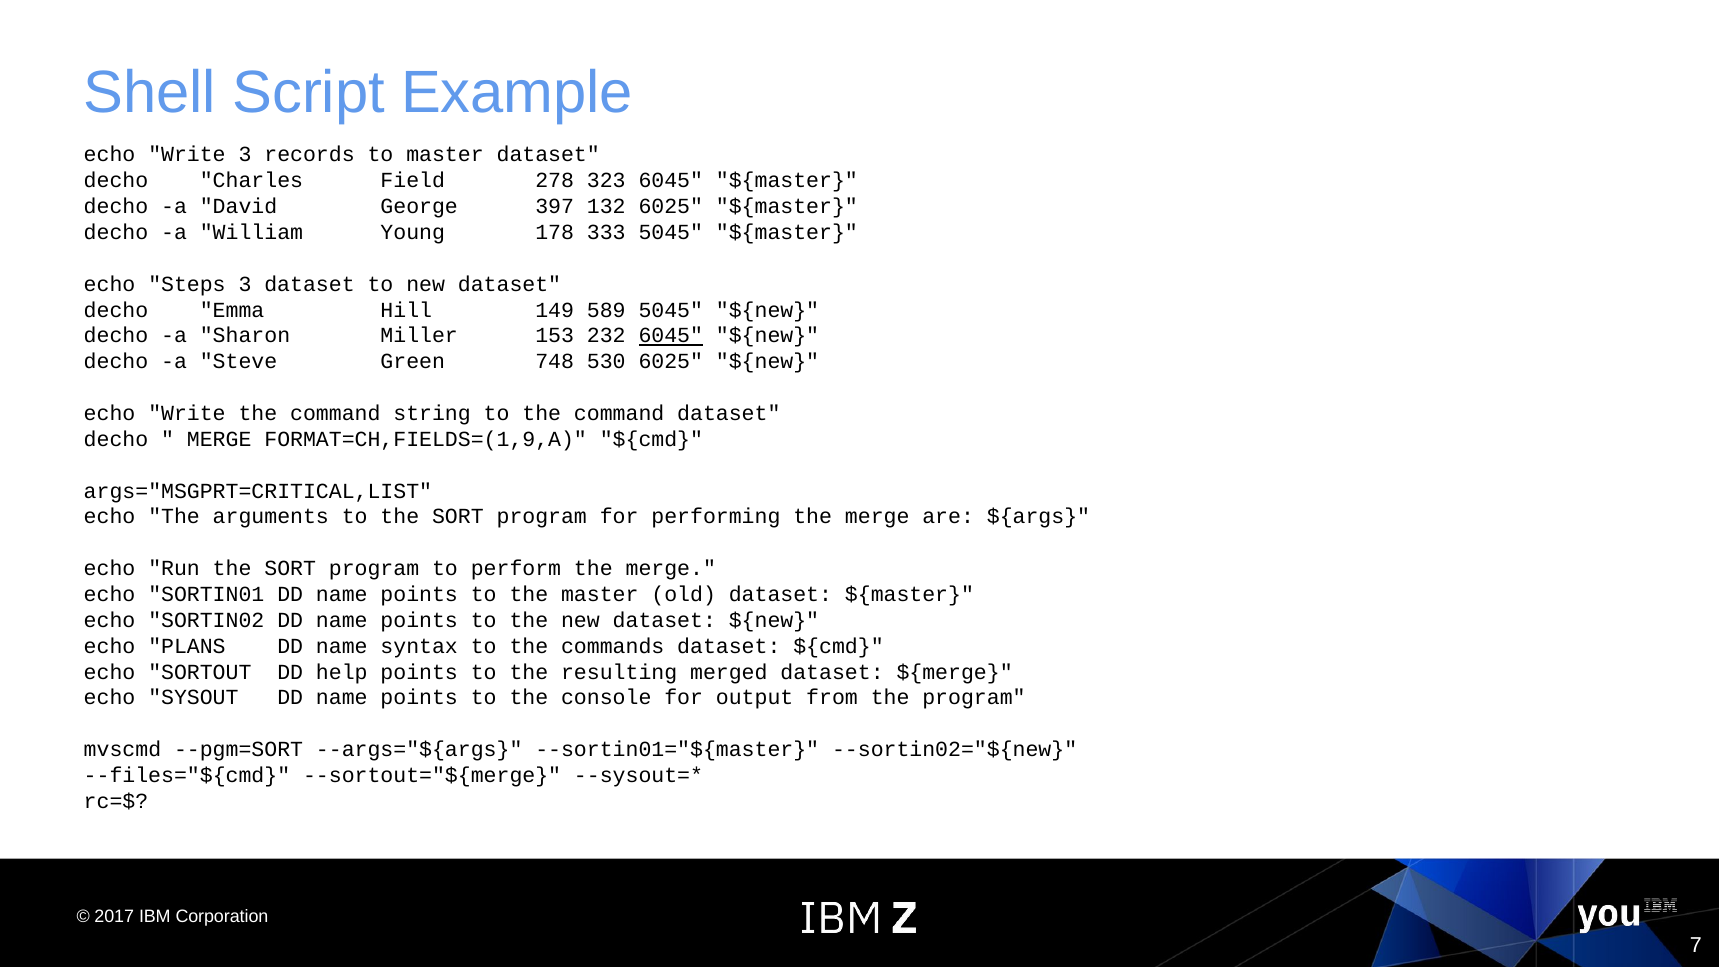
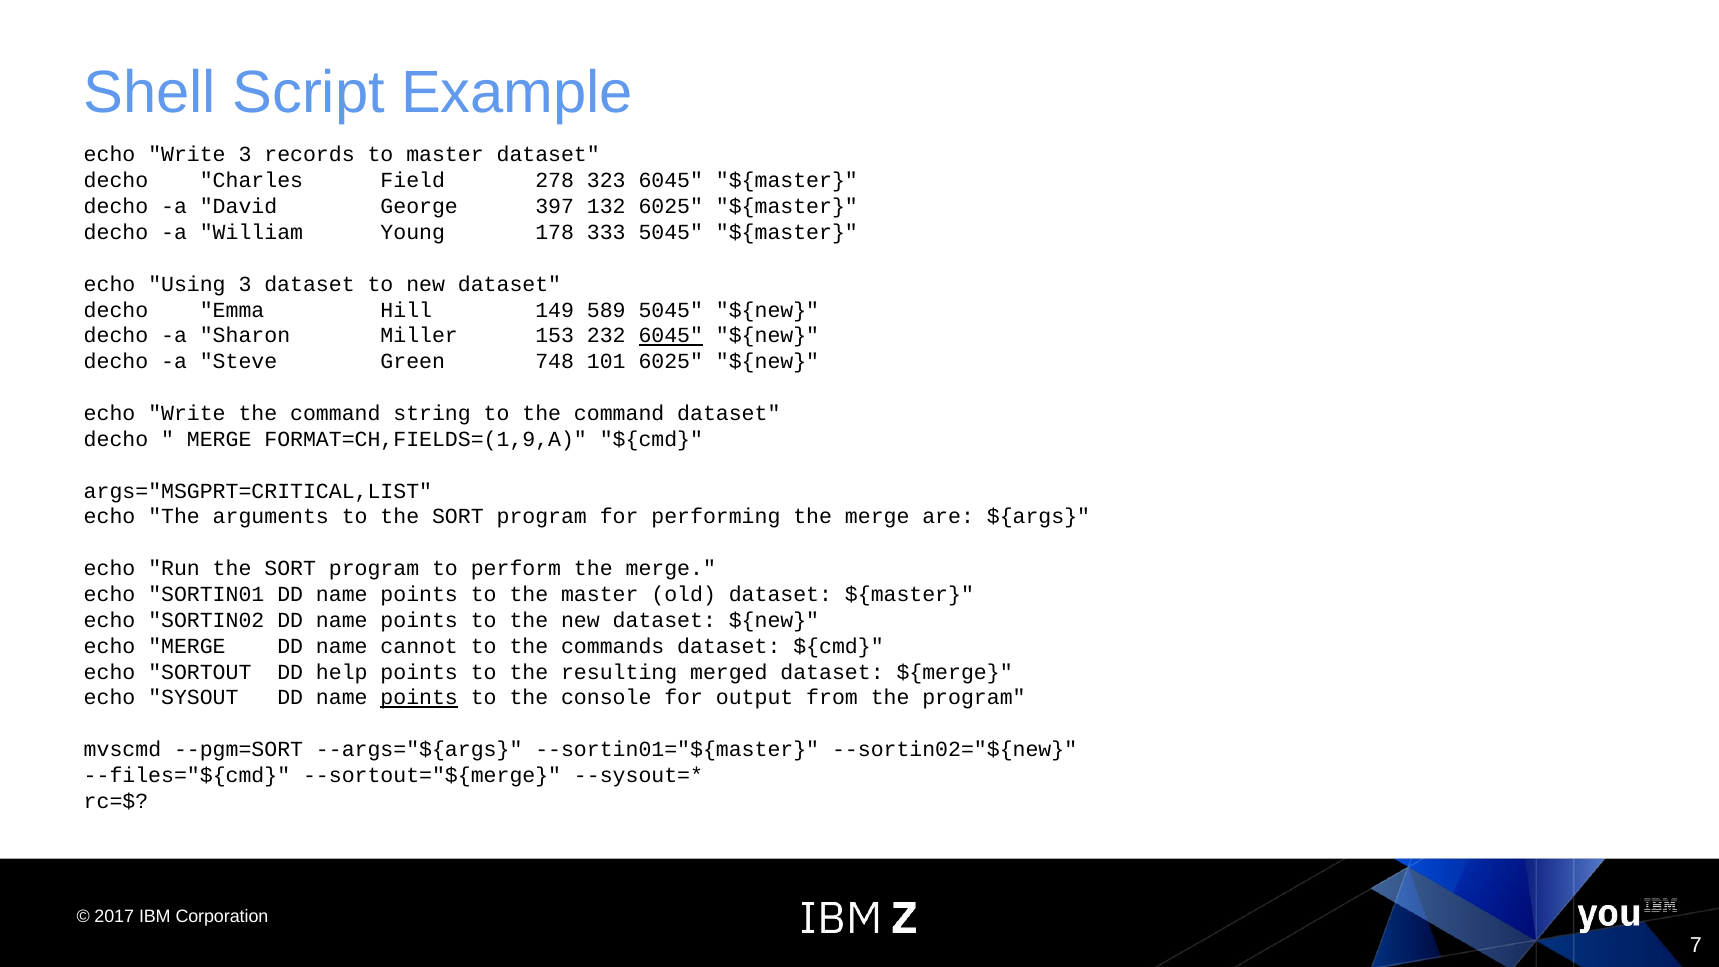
Steps: Steps -> Using (187, 284)
530: 530 -> 101 (606, 362)
echo PLANS: PLANS -> MERGE (187, 646)
syntax: syntax -> cannot (419, 646)
points underline: none -> present (419, 698)
